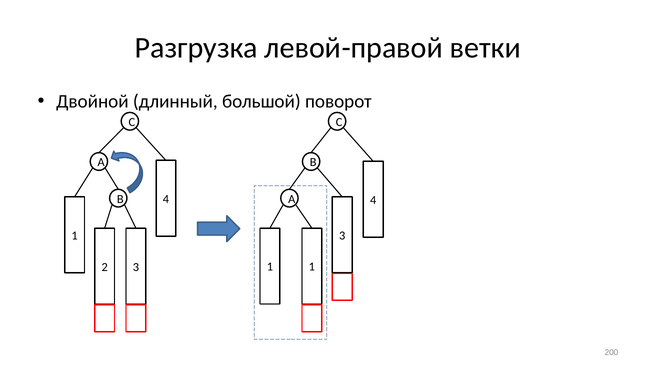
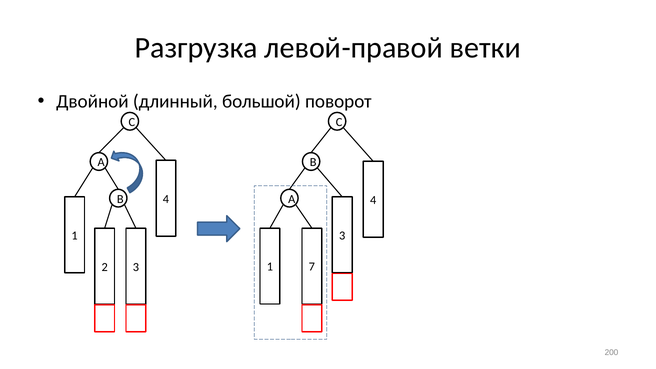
1 1: 1 -> 7 (312, 267)
